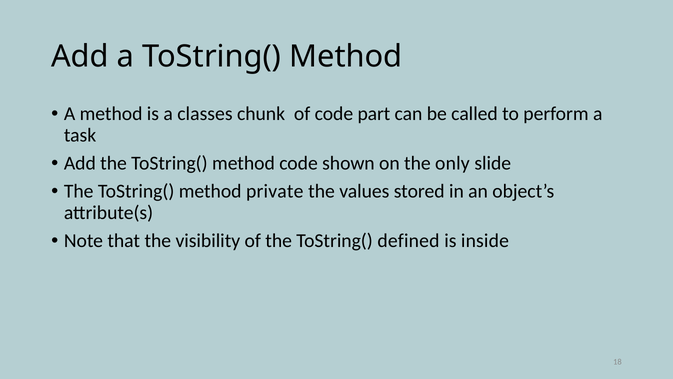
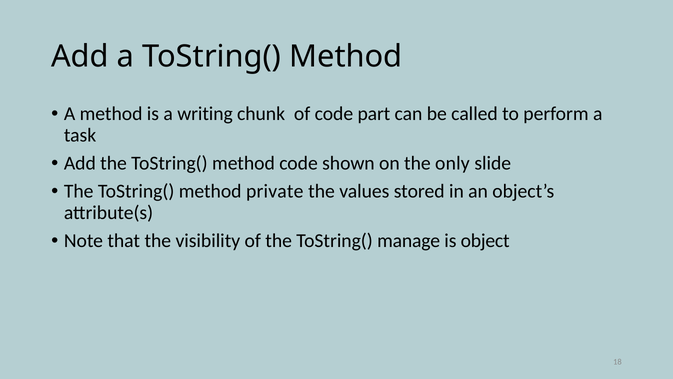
classes: classes -> writing (205, 114)
defined: defined -> manage (409, 241)
inside: inside -> object (485, 241)
